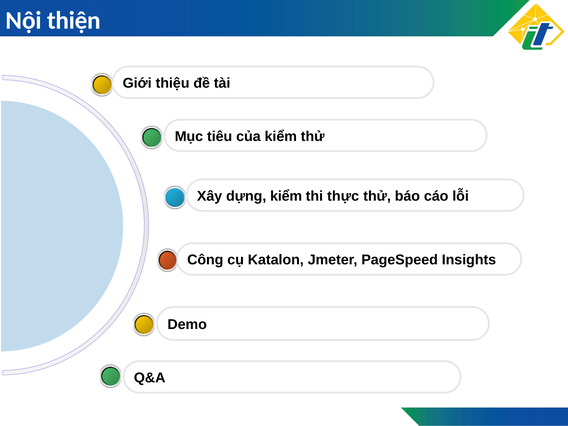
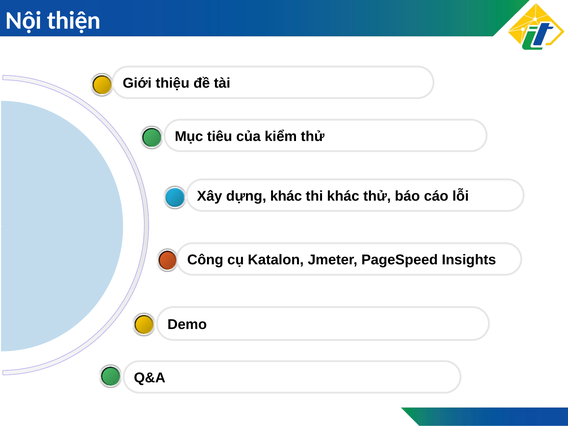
dựng kiểm: kiểm -> khác (286, 196)
thi thực: thực -> khác (343, 196)
